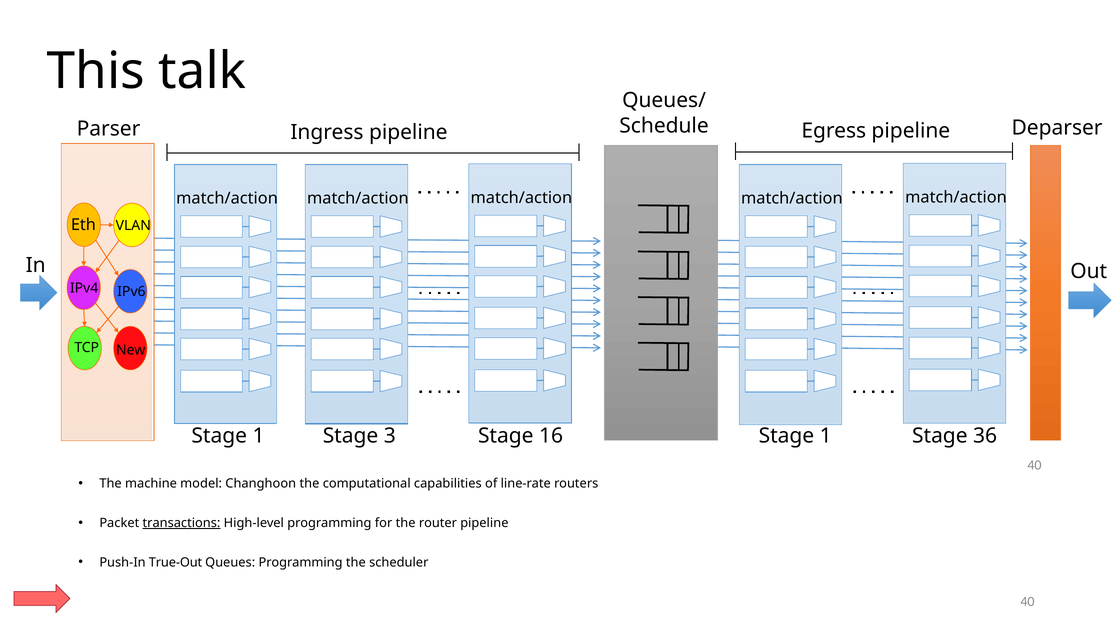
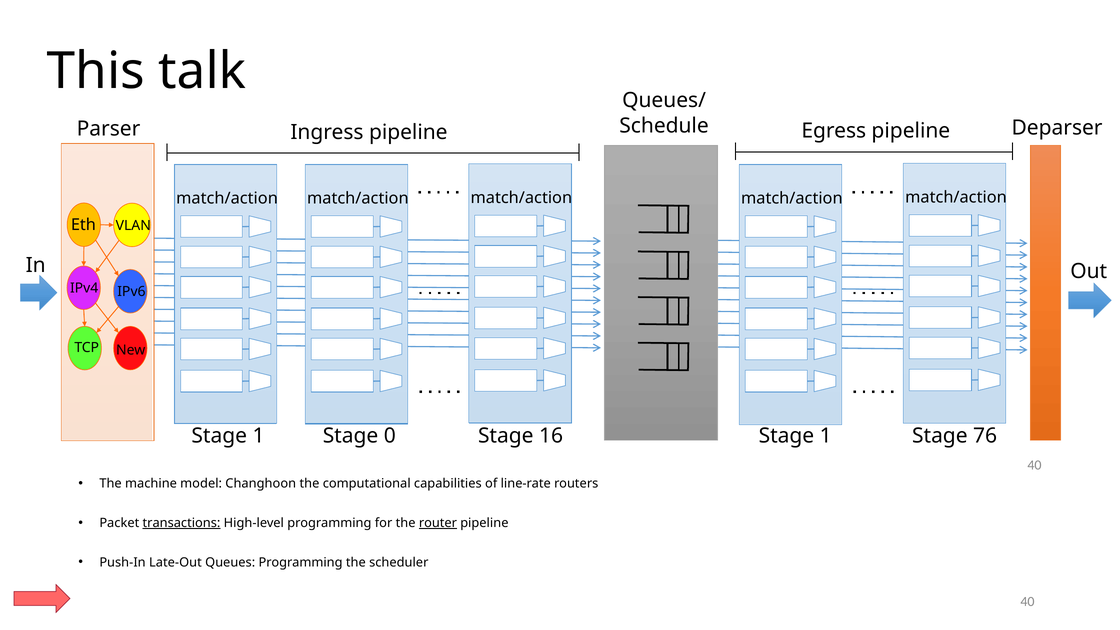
3: 3 -> 0 (390, 436)
36: 36 -> 76 (985, 436)
router underline: none -> present (438, 523)
True-Out: True-Out -> Late-Out (175, 562)
